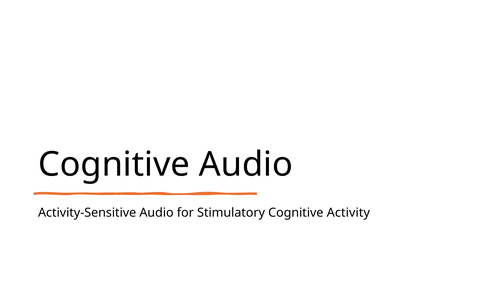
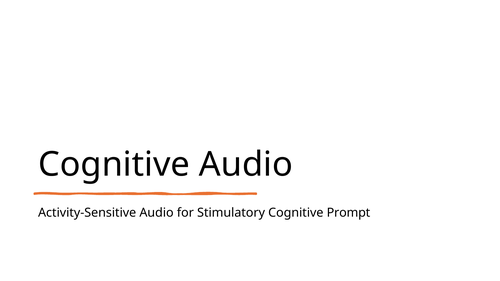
Activity: Activity -> Prompt (348, 213)
